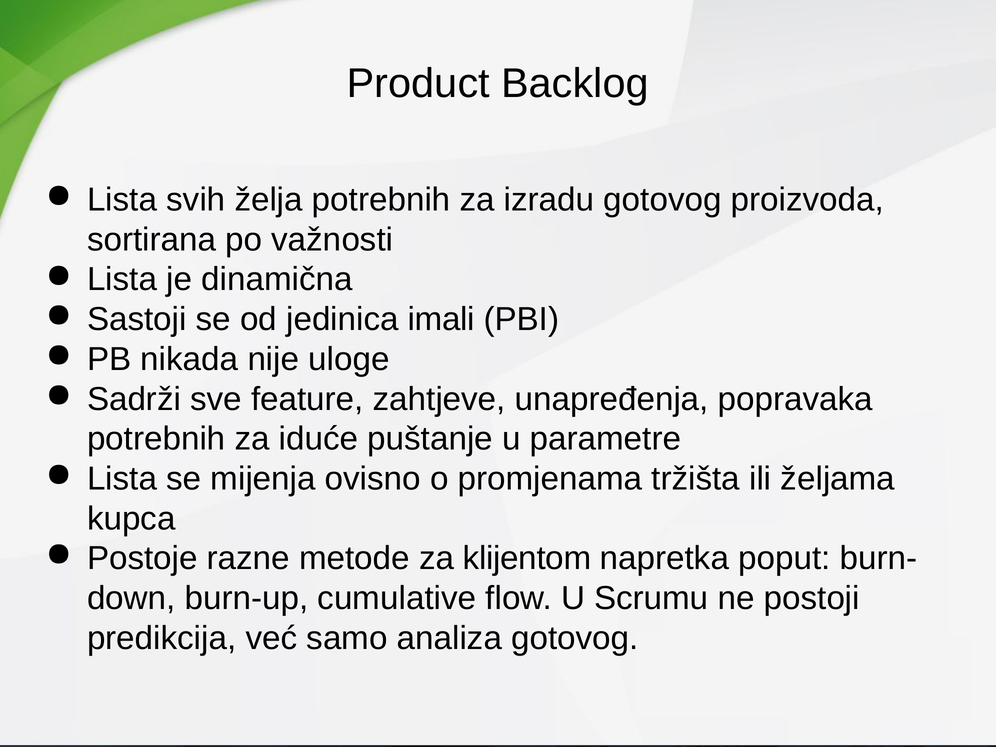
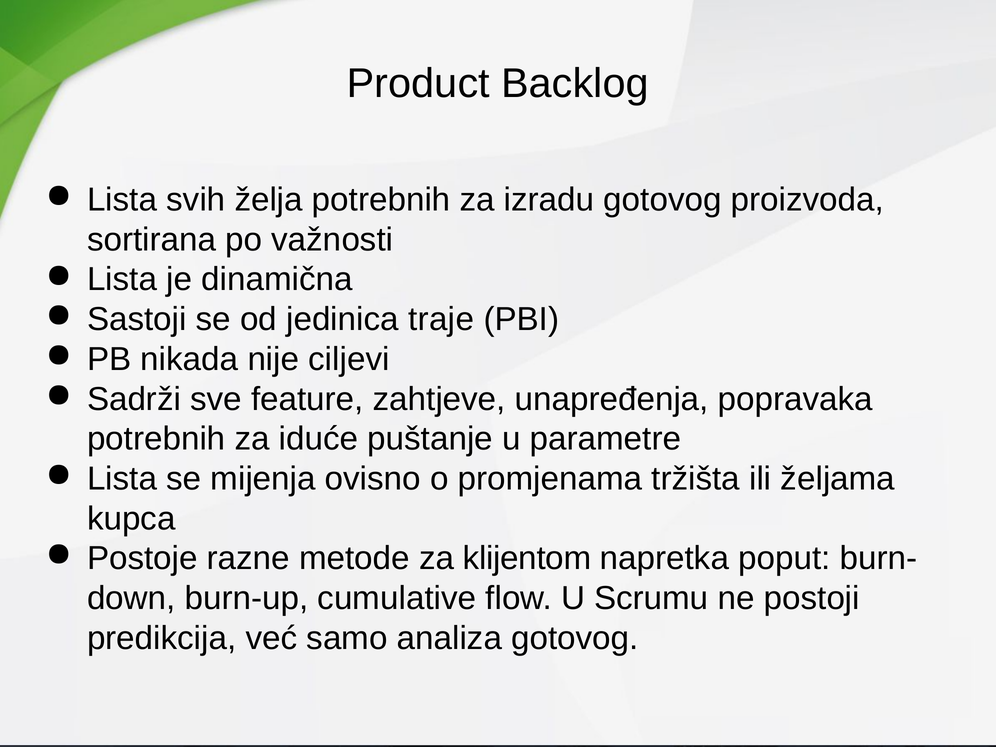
imali: imali -> traje (441, 319)
uloge: uloge -> ciljevi (349, 359)
